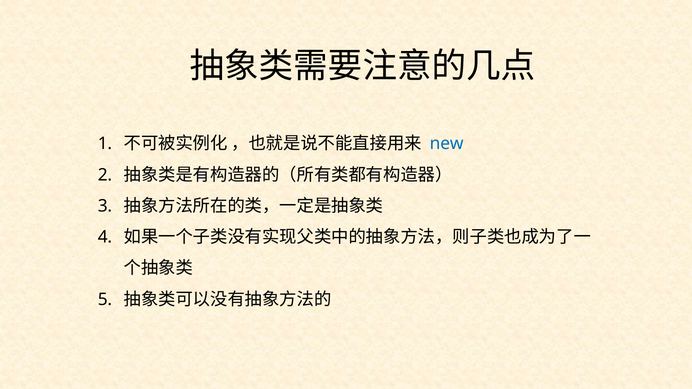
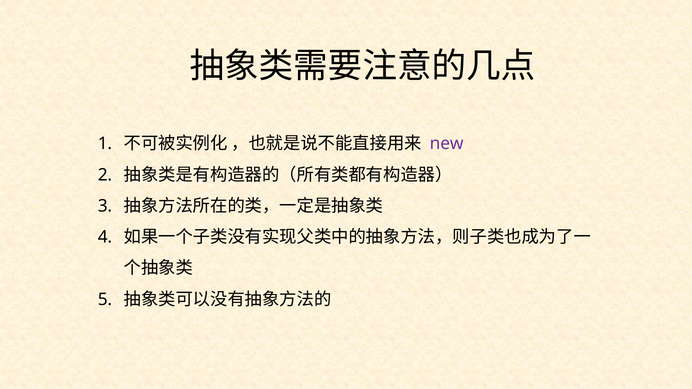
new colour: blue -> purple (447, 144)
